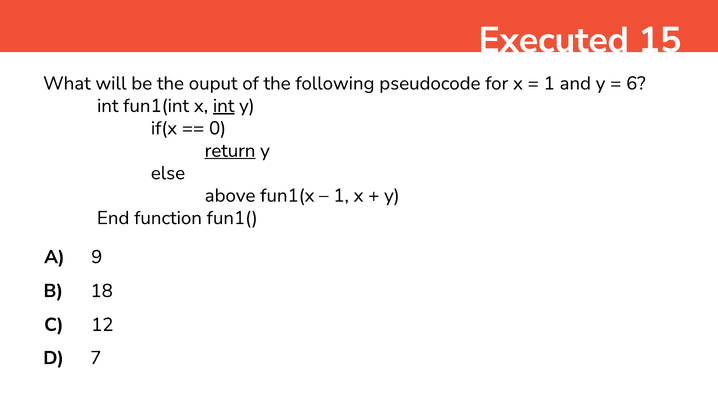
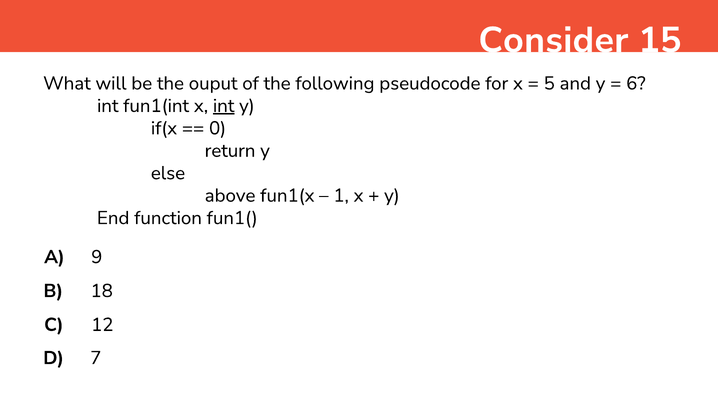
Executed: Executed -> Consider (553, 40)
1: 1 -> 5 (549, 83)
return underline: present -> none (230, 151)
